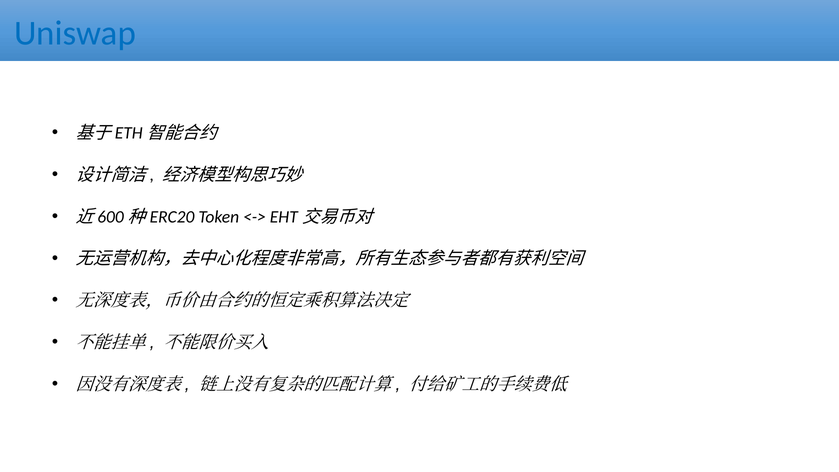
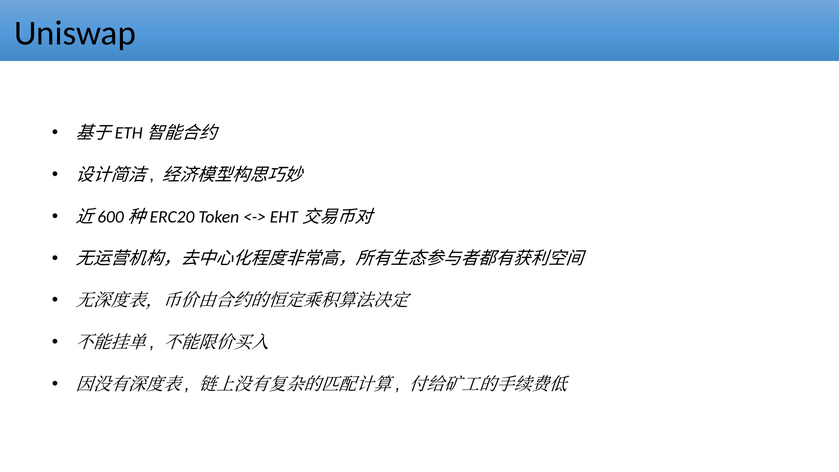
Uniswap colour: blue -> black (75, 33)
